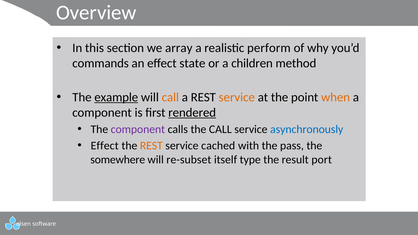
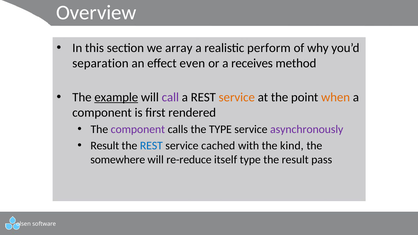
commands: commands -> separation (100, 63)
state: state -> even (192, 63)
children: children -> receives (252, 63)
call colour: orange -> purple (170, 97)
rendered underline: present -> none (192, 113)
the CALL: CALL -> TYPE (220, 130)
asynchronously colour: blue -> purple (307, 130)
Effect: Effect -> Result (105, 146)
REST colour: orange -> blue (151, 146)
pass: pass -> kind (292, 146)
re-subset: re-subset -> re-reduce (189, 160)
port: port -> pass (322, 160)
